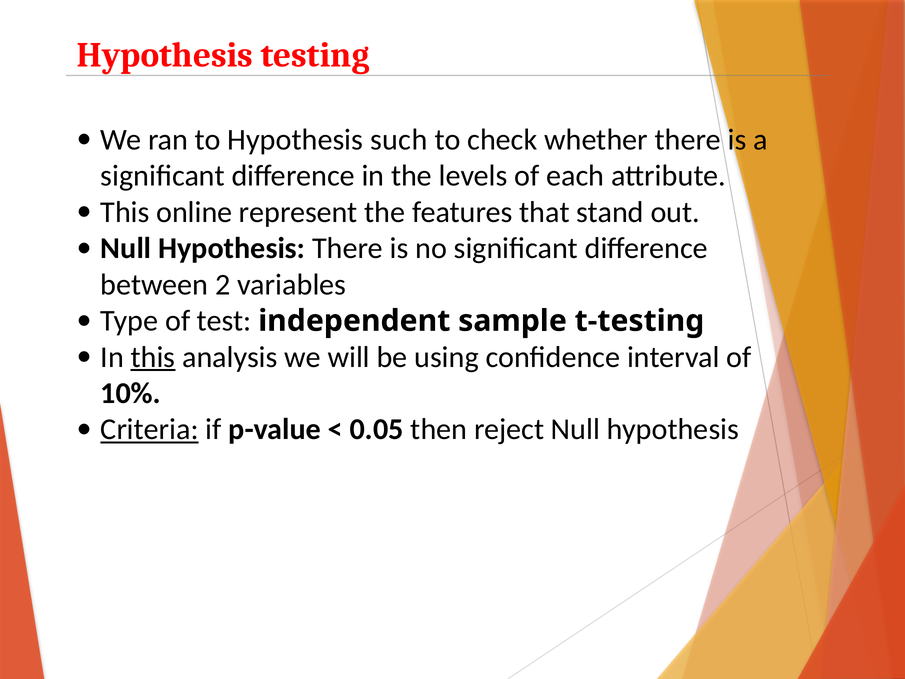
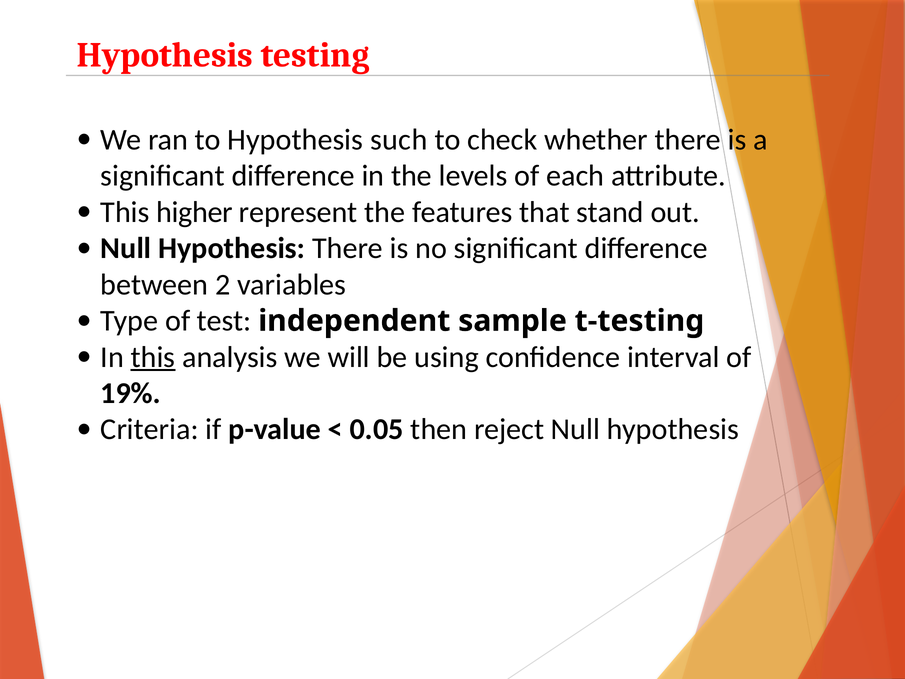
online: online -> higher (194, 212)
10%: 10% -> 19% (131, 393)
Criteria underline: present -> none (150, 429)
